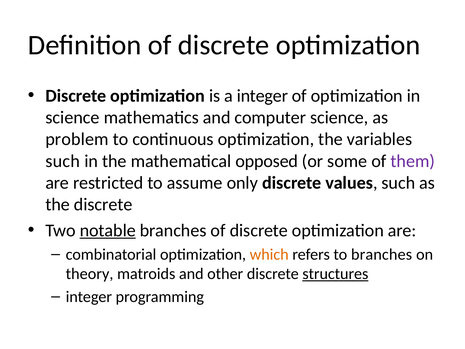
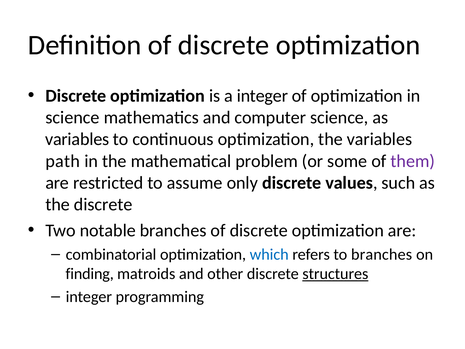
problem: problem -> variables (77, 139)
such: such -> path (63, 161)
opposed: opposed -> problem (267, 161)
notable underline: present -> none (108, 230)
which colour: orange -> blue (269, 254)
theory: theory -> finding (90, 274)
